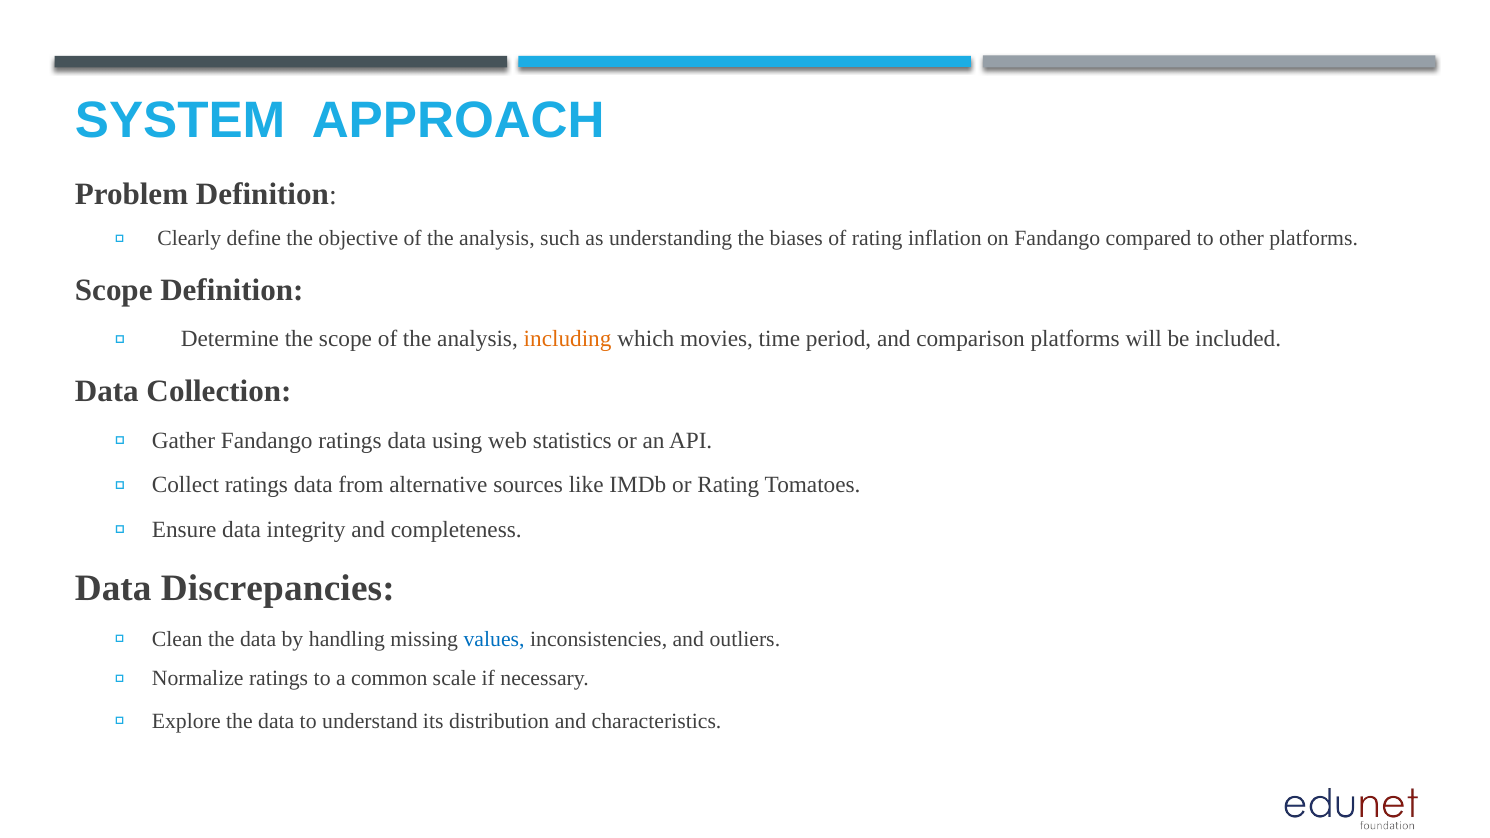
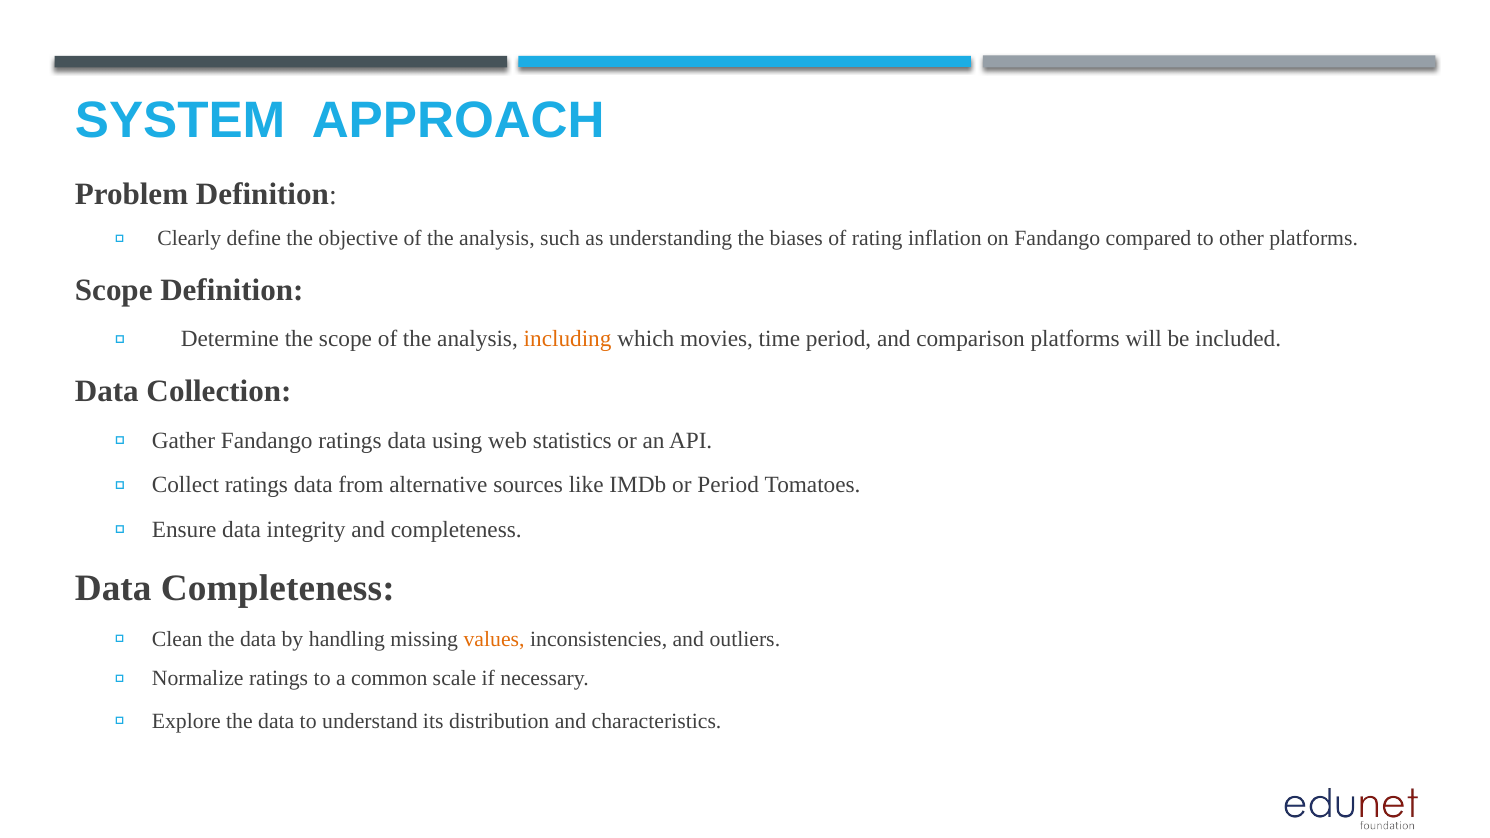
or Rating: Rating -> Period (728, 485)
Data Discrepancies: Discrepancies -> Completeness (278, 588)
values colour: blue -> orange (494, 639)
